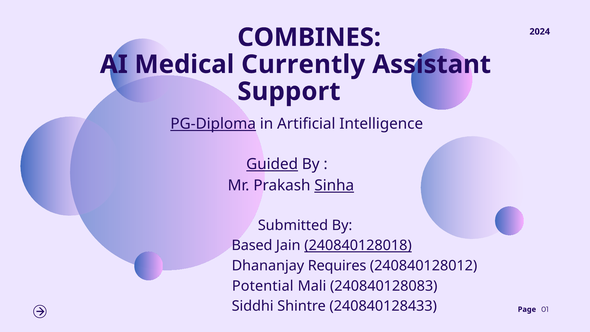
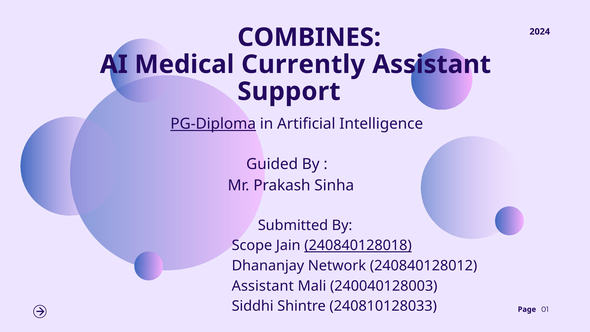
Guided underline: present -> none (272, 164)
Sinha underline: present -> none (334, 186)
Based: Based -> Scope (252, 245)
Requires: Requires -> Network (337, 266)
Potential: Potential -> Assistant (263, 286)
240840128083: 240840128083 -> 240040128003 (384, 286)
240840128433: 240840128433 -> 240810128033 (383, 306)
